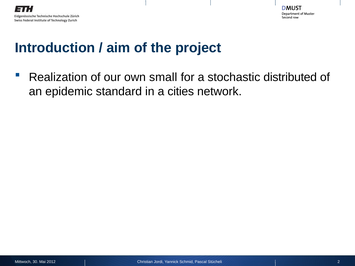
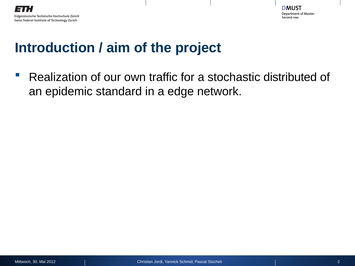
small: small -> traffic (163, 77)
cities: cities -> edge (181, 92)
